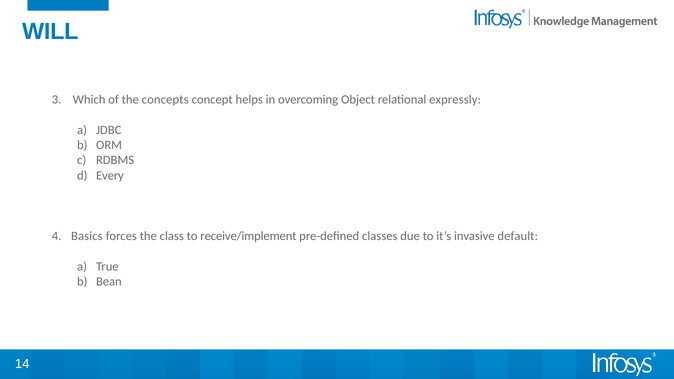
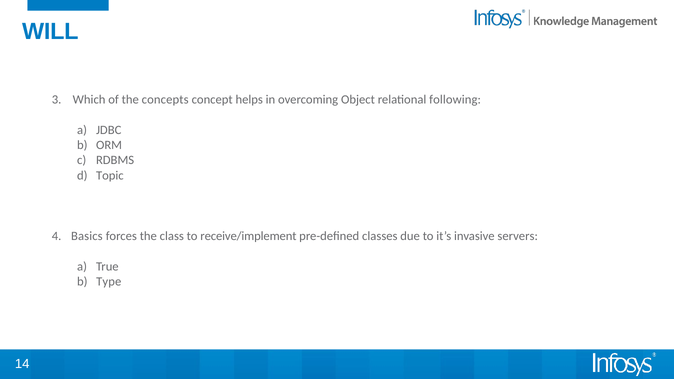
expressly: expressly -> following (455, 100)
Every: Every -> Topic (110, 176)
default: default -> servers (518, 236)
Bean: Bean -> Type (109, 282)
